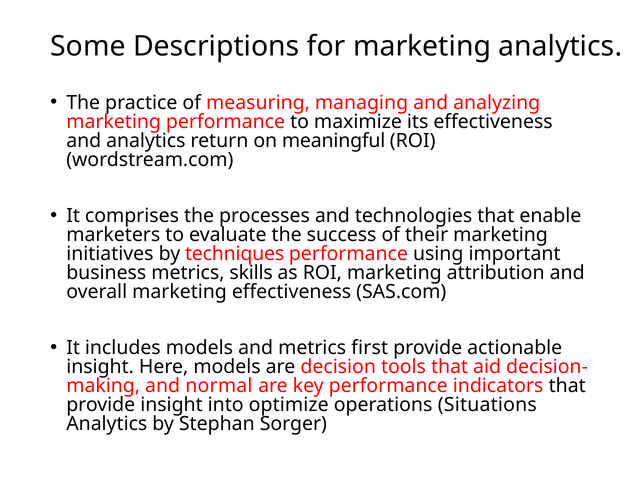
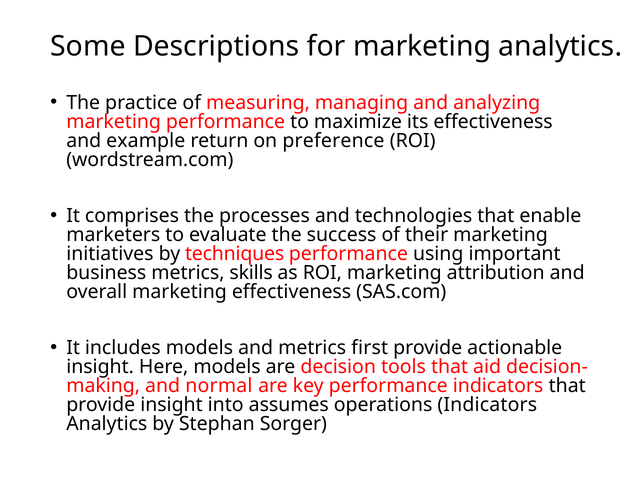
and analytics: analytics -> example (146, 140)
meaningful: meaningful -> preference (333, 140)
optimize: optimize -> assumes (289, 404)
operations Situations: Situations -> Indicators (487, 404)
